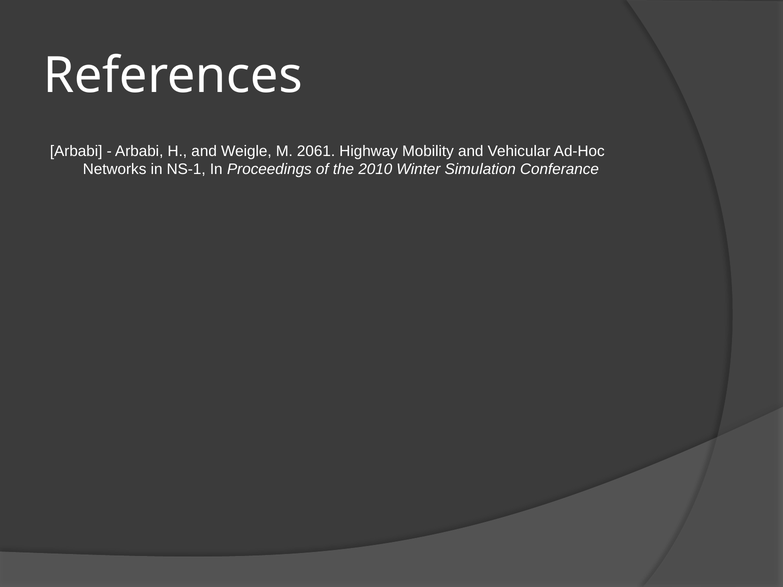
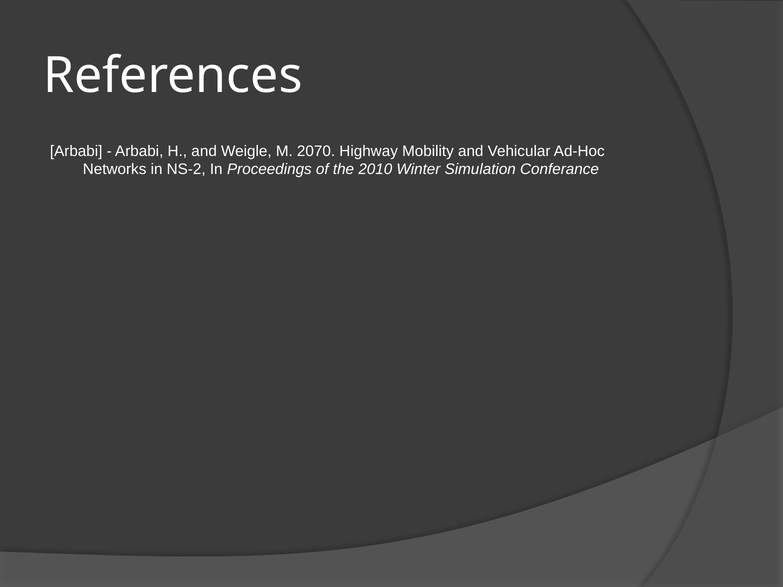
2061: 2061 -> 2070 (316, 151)
NS-1: NS-1 -> NS-2 (186, 169)
